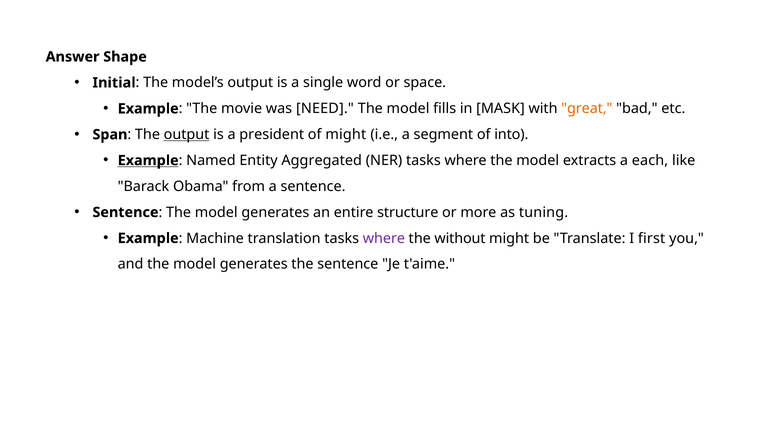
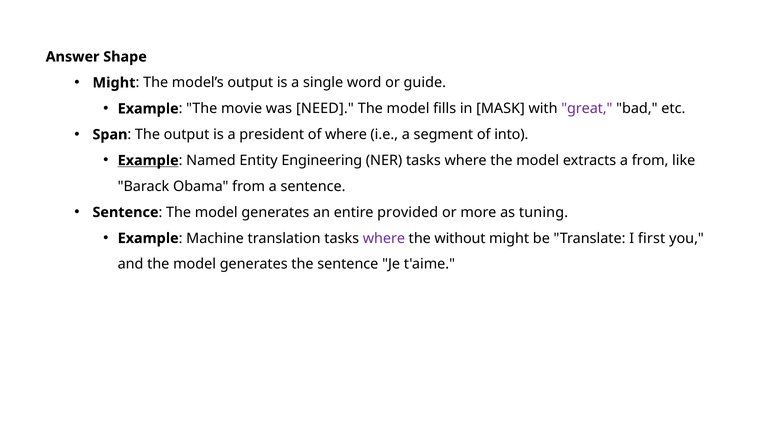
Initial: Initial -> Might (114, 83)
space: space -> guide (425, 83)
great colour: orange -> purple (587, 109)
output underline: present -> none (187, 135)
of might: might -> where (346, 135)
Aggregated: Aggregated -> Engineering (322, 160)
a each: each -> from (650, 160)
structure: structure -> provided (408, 212)
